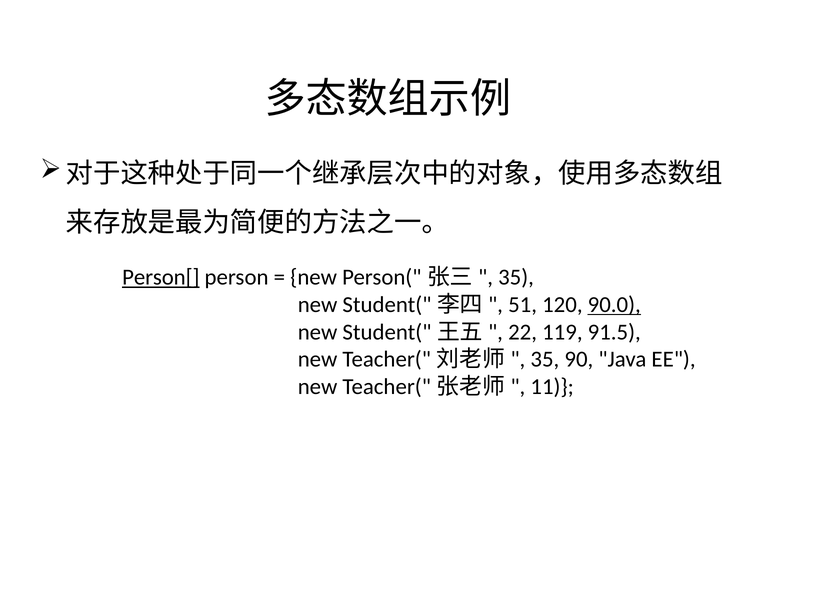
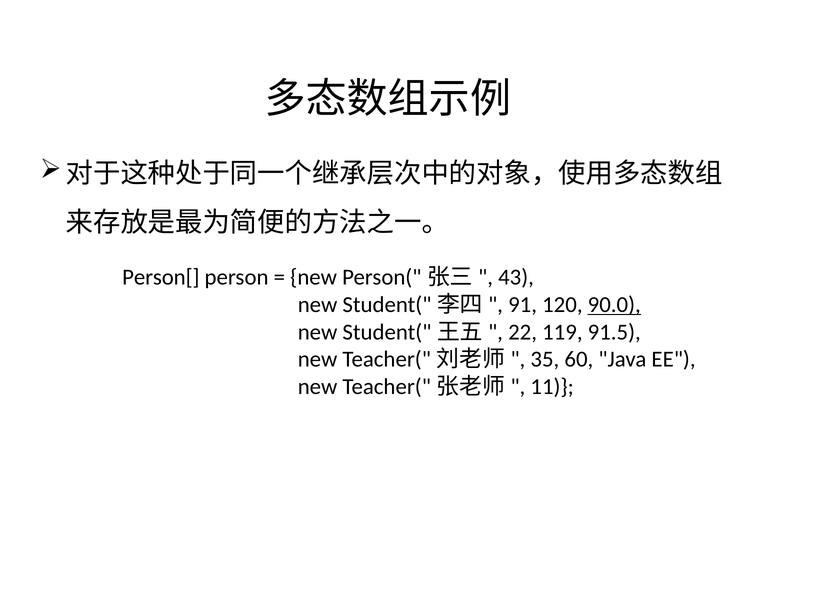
Person[ underline: present -> none (161, 277)
35: 35 -> 43 (516, 277)
51: 51 -> 91 (523, 305)
90: 90 -> 60 (579, 359)
